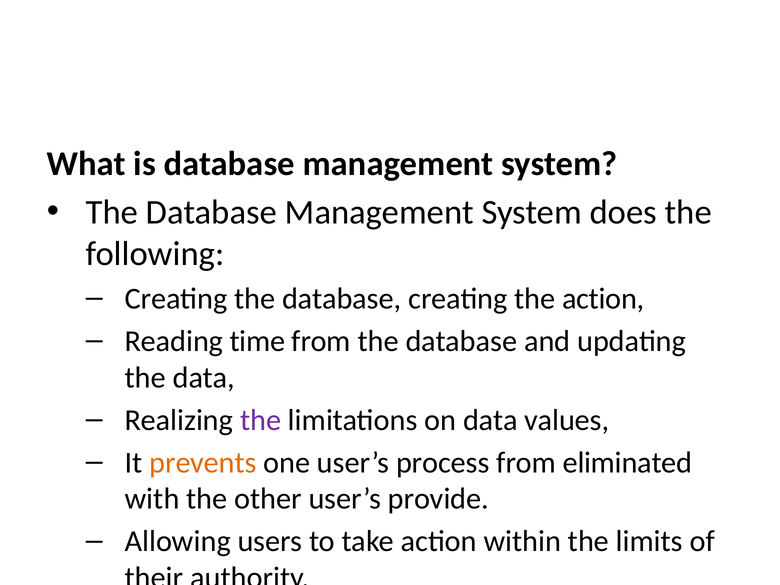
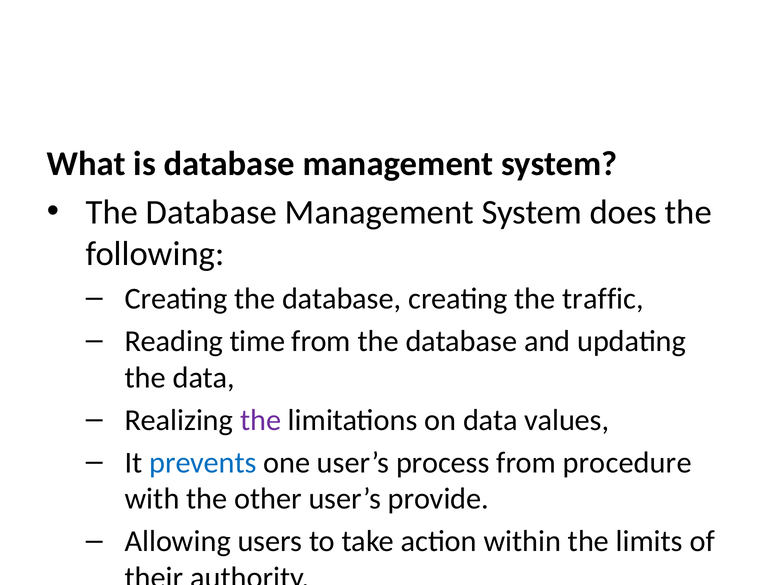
the action: action -> traffic (603, 299)
prevents colour: orange -> blue (203, 463)
eliminated: eliminated -> procedure (627, 463)
